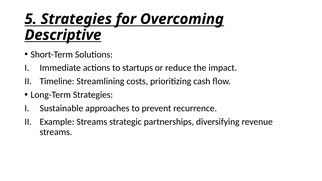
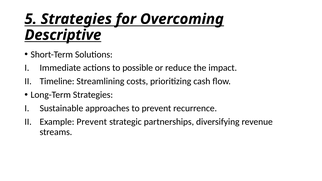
startups: startups -> possible (138, 68)
Example Streams: Streams -> Prevent (92, 122)
